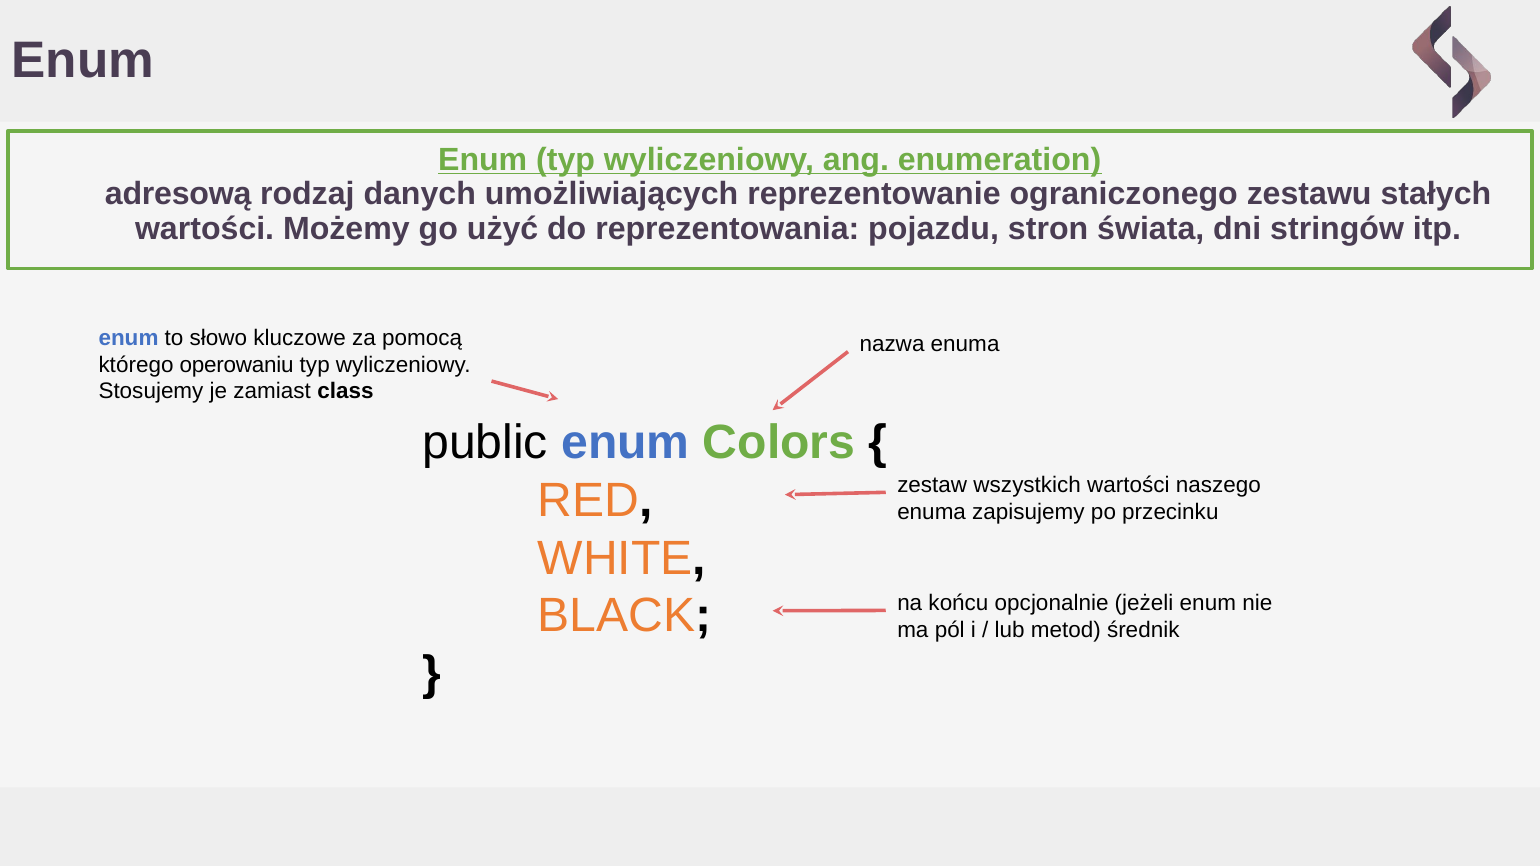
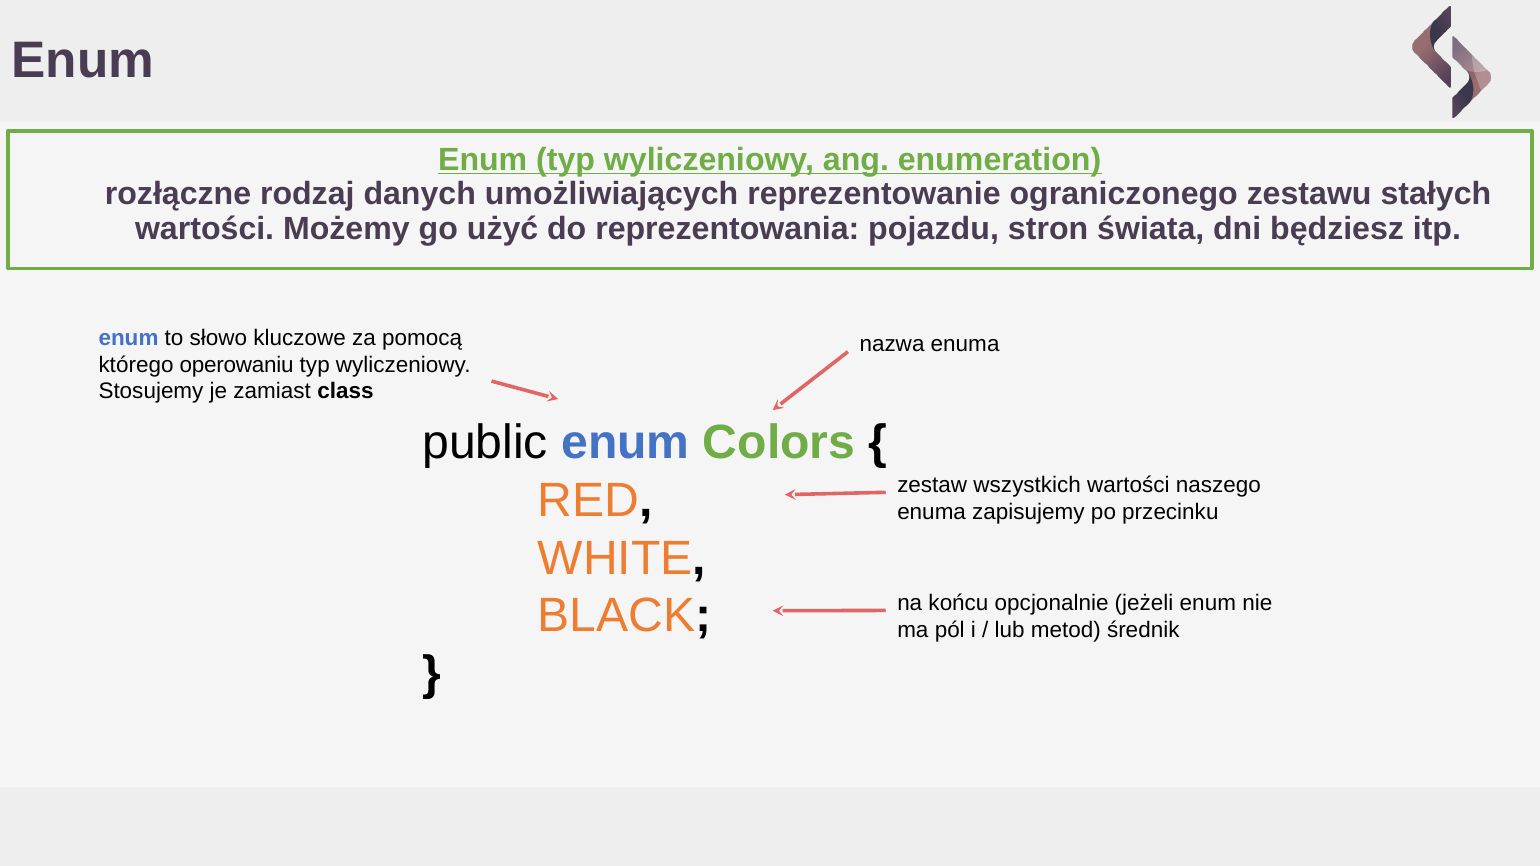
adresową: adresową -> rozłączne (178, 194)
stringów: stringów -> będziesz (1337, 229)
